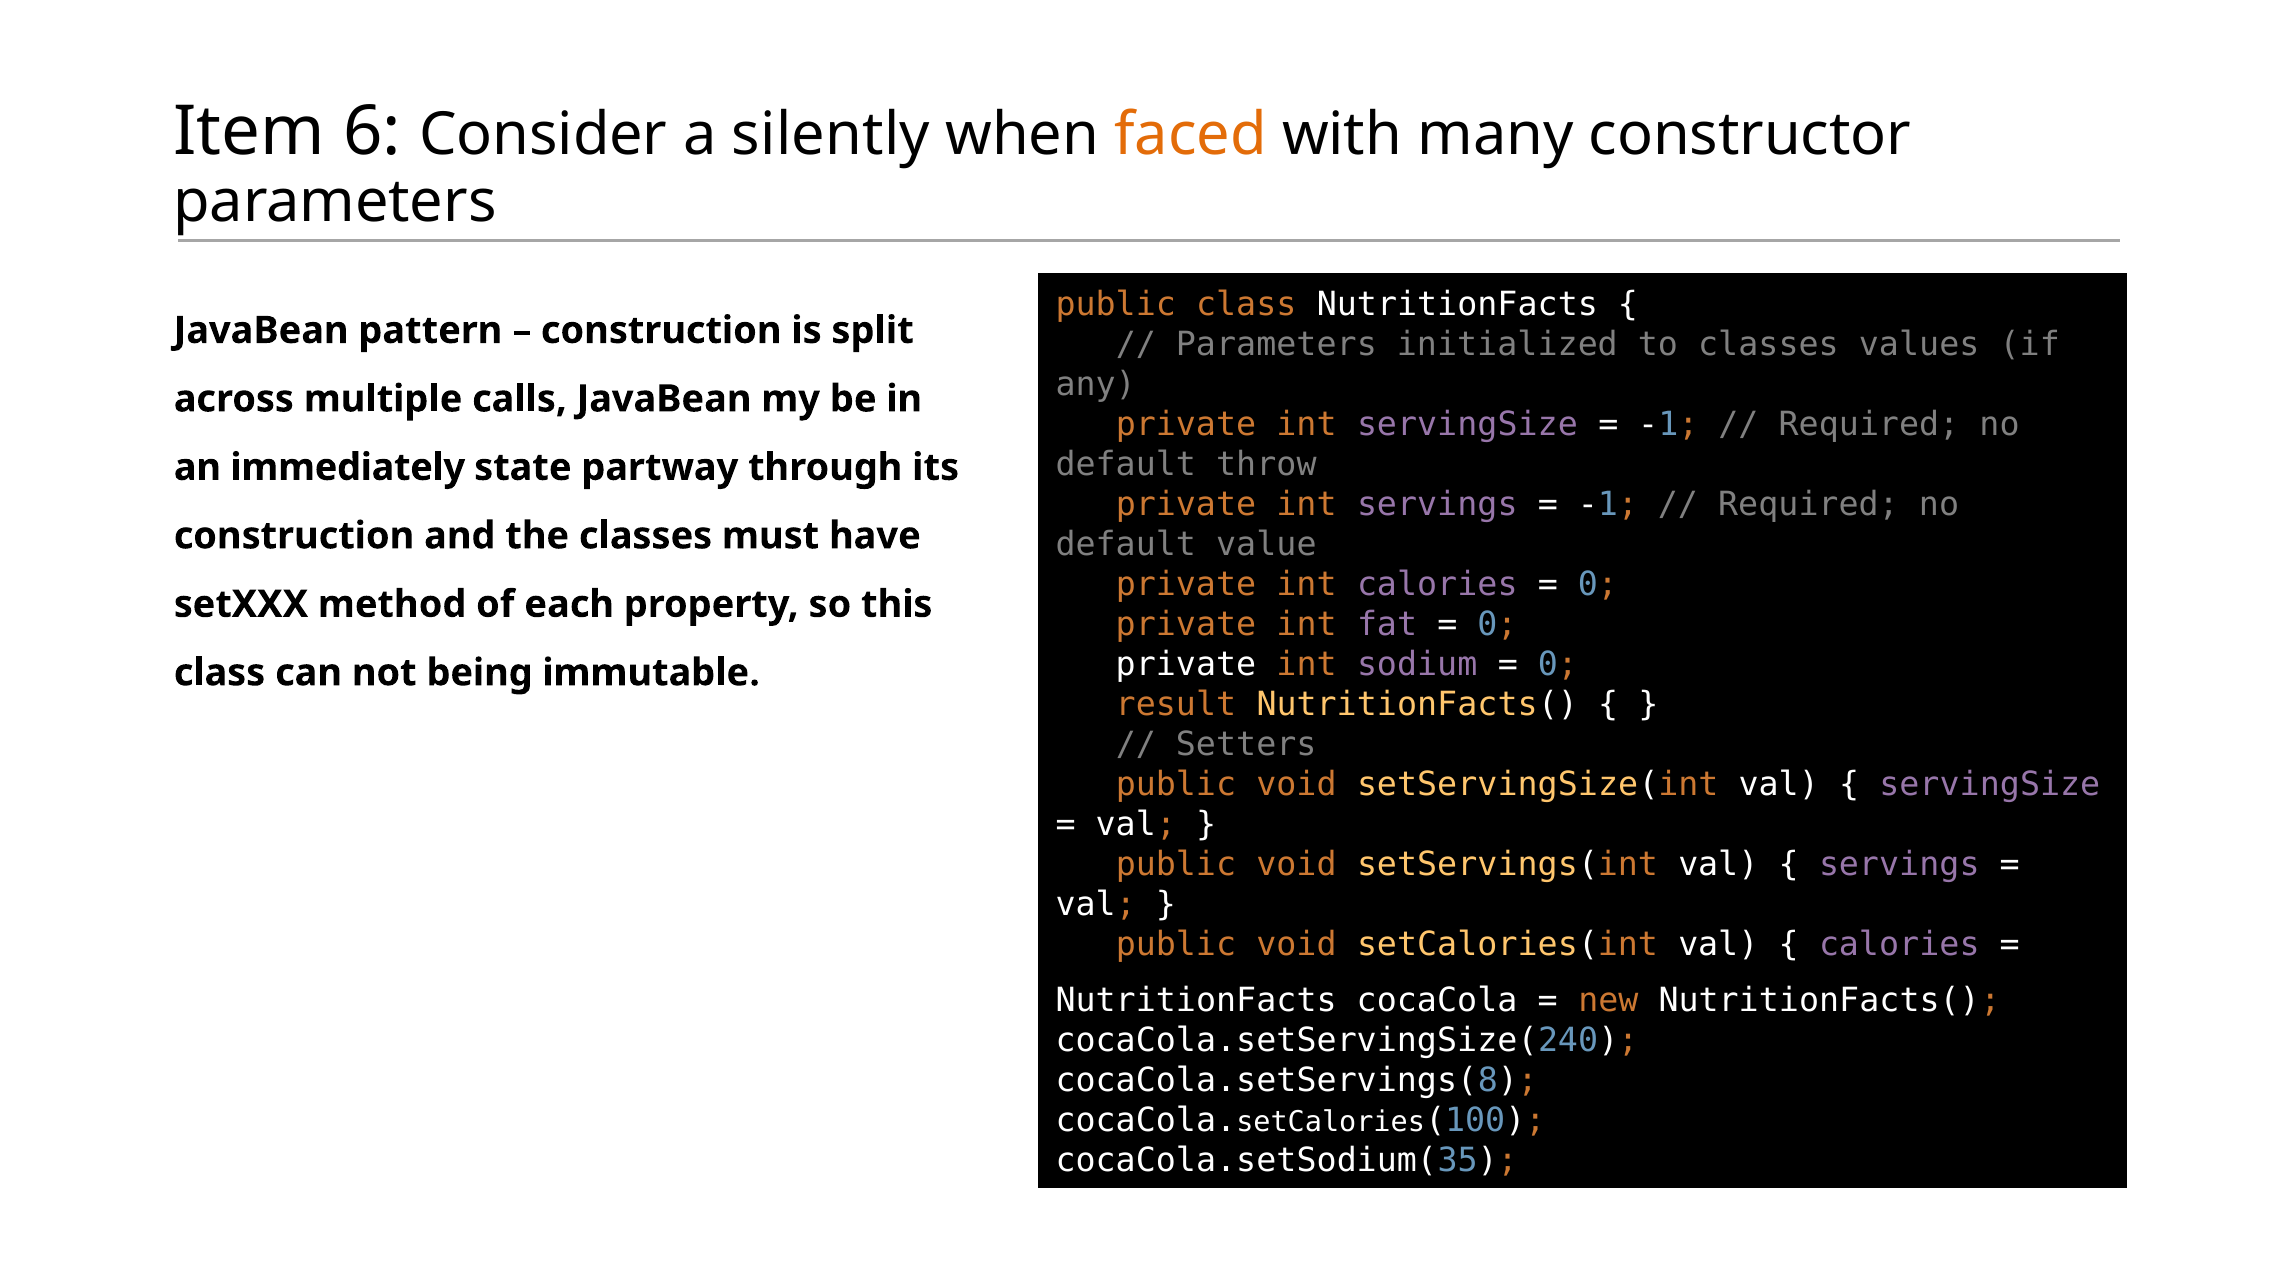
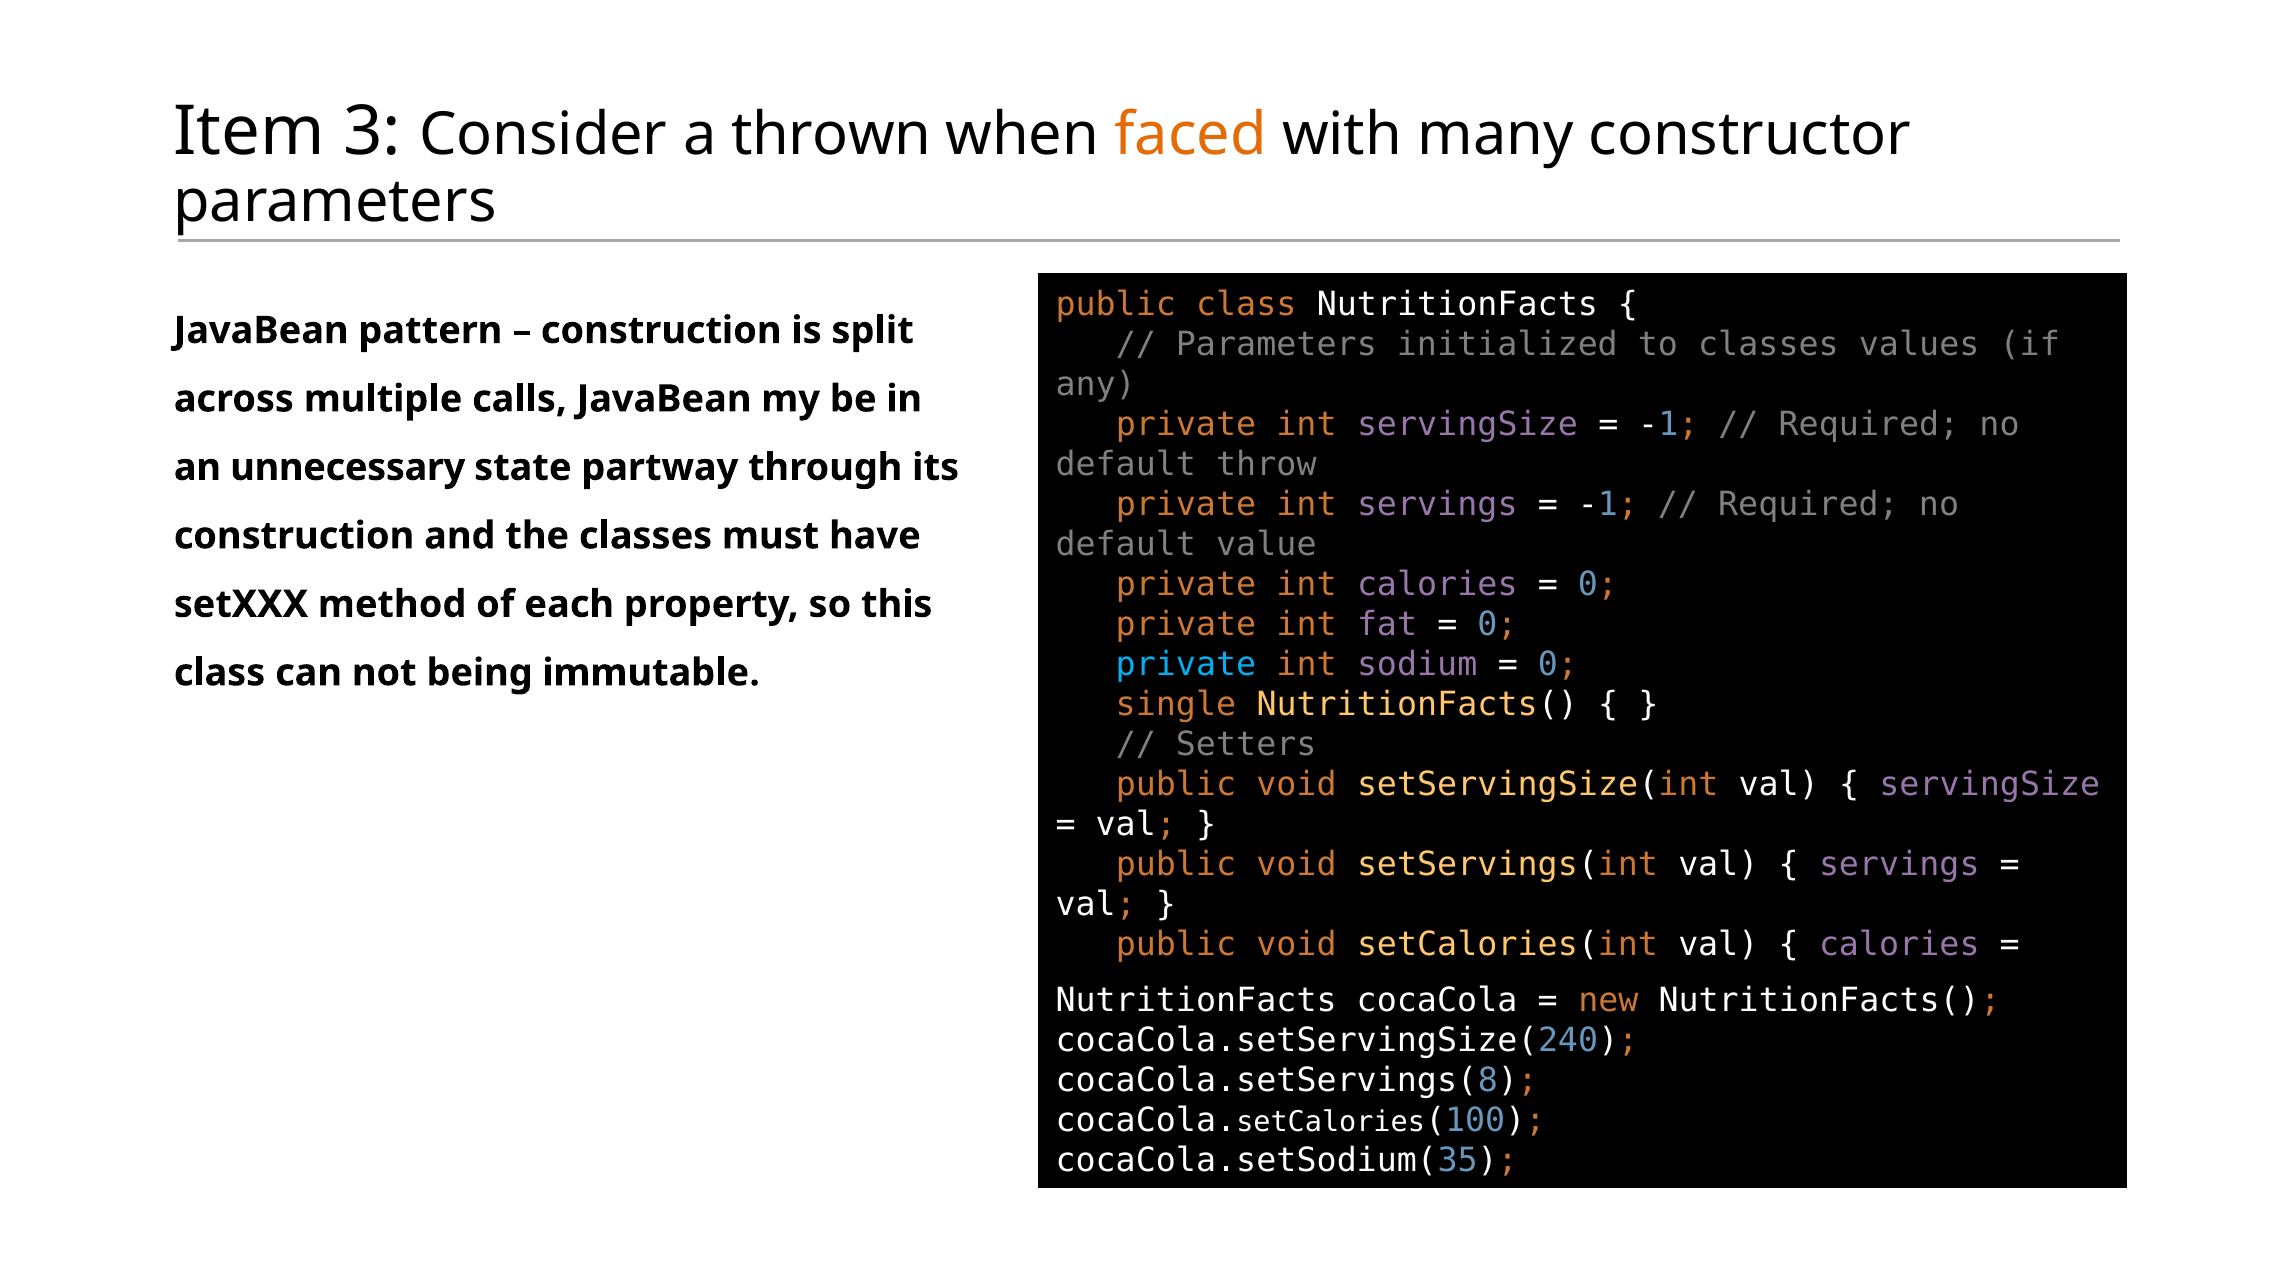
6: 6 -> 3 (372, 132)
silently: silently -> thrown (831, 135)
immediately: immediately -> unnecessary (348, 467)
private colour: white -> light blue (1186, 664)
result: result -> single (1176, 704)
